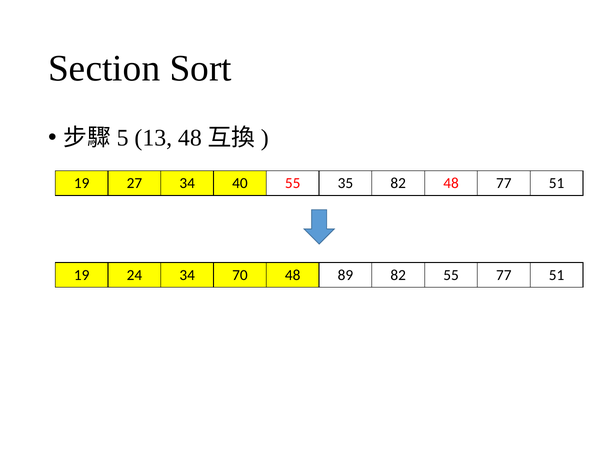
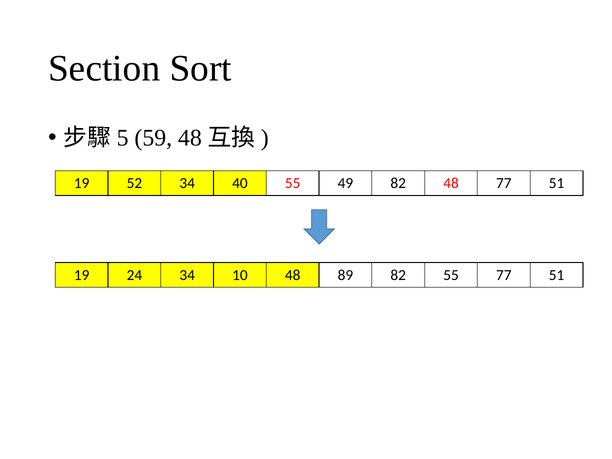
13: 13 -> 59 (153, 138)
27: 27 -> 52 (134, 183)
35: 35 -> 49 (345, 183)
70: 70 -> 10 (240, 275)
